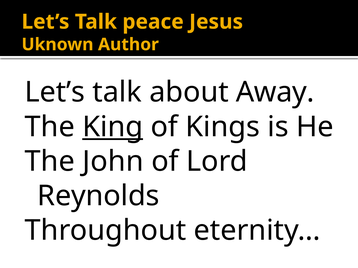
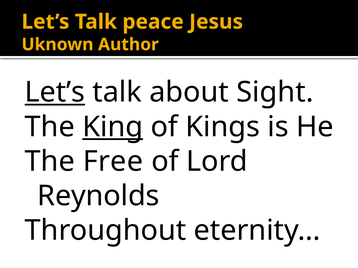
Let’s underline: none -> present (55, 92)
Away: Away -> Sight (275, 92)
John: John -> Free (113, 162)
